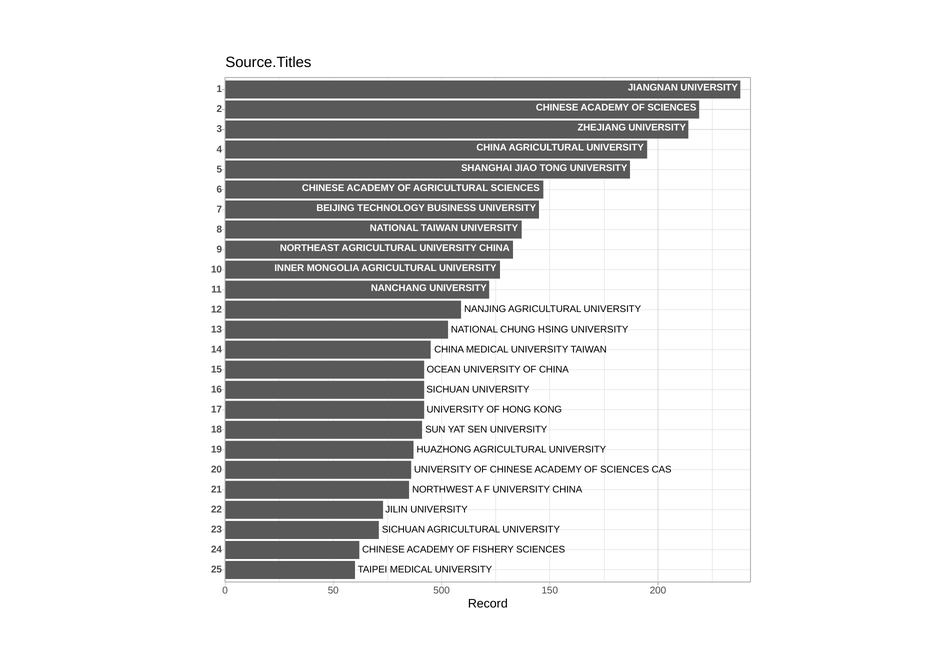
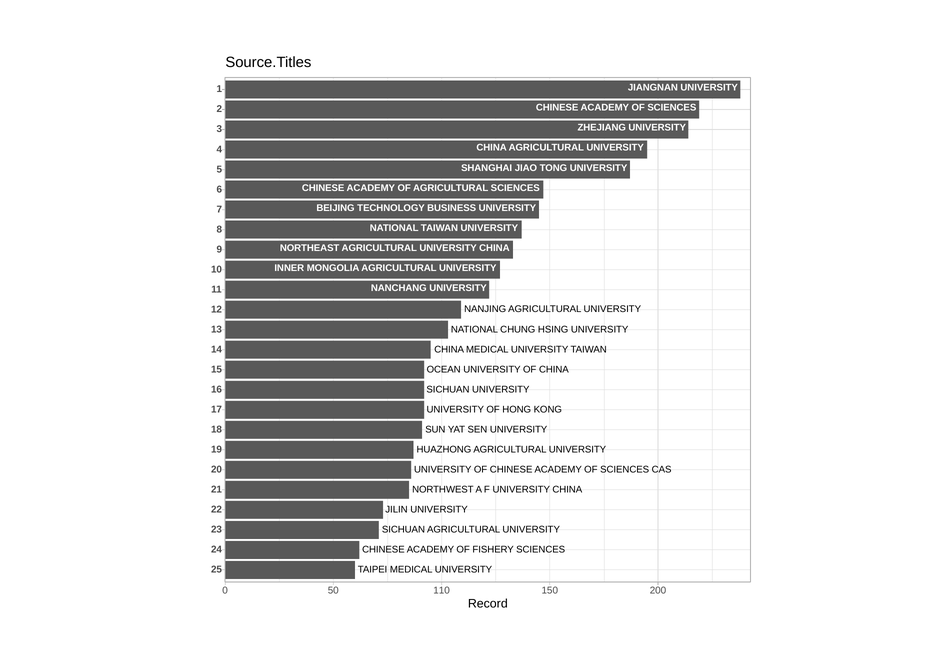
500: 500 -> 110 (442, 591)
